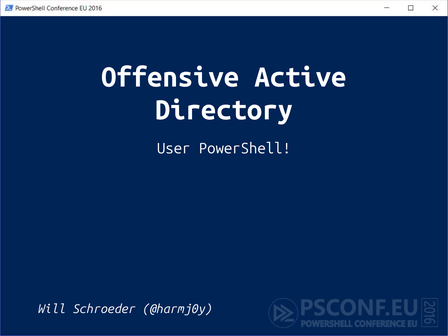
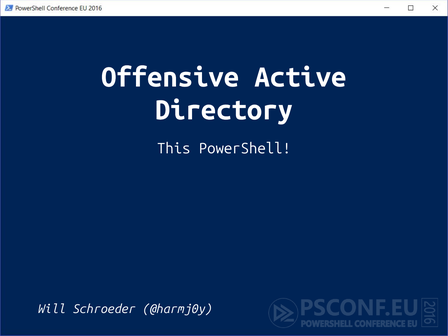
User: User -> This (174, 149)
